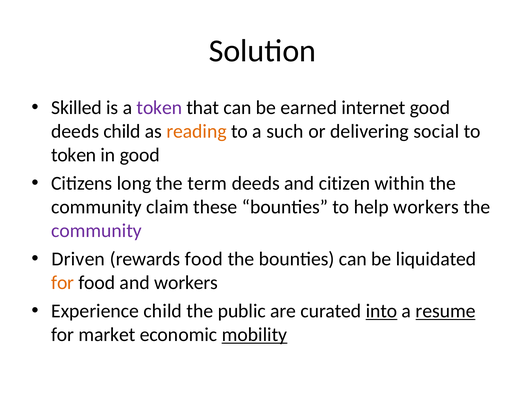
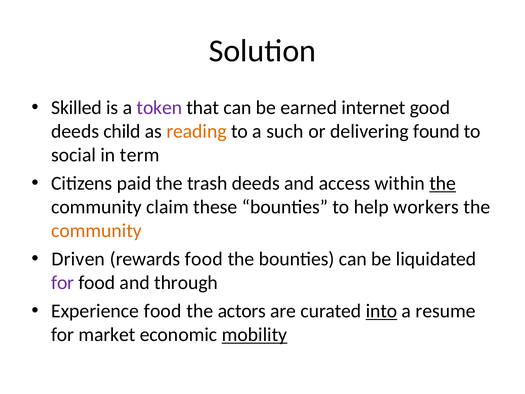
social: social -> found (437, 131)
token: token -> social (74, 155)
in good: good -> term (140, 155)
long: long -> paid (134, 183)
term: term -> trash (207, 183)
citizen: citizen -> access (344, 183)
the underline: none -> present (443, 183)
community colour: purple -> orange (97, 231)
for colour: orange -> purple (63, 283)
and workers: workers -> through (186, 283)
Experience child: child -> food (163, 311)
public: public -> actors (242, 311)
resume underline: present -> none (446, 311)
